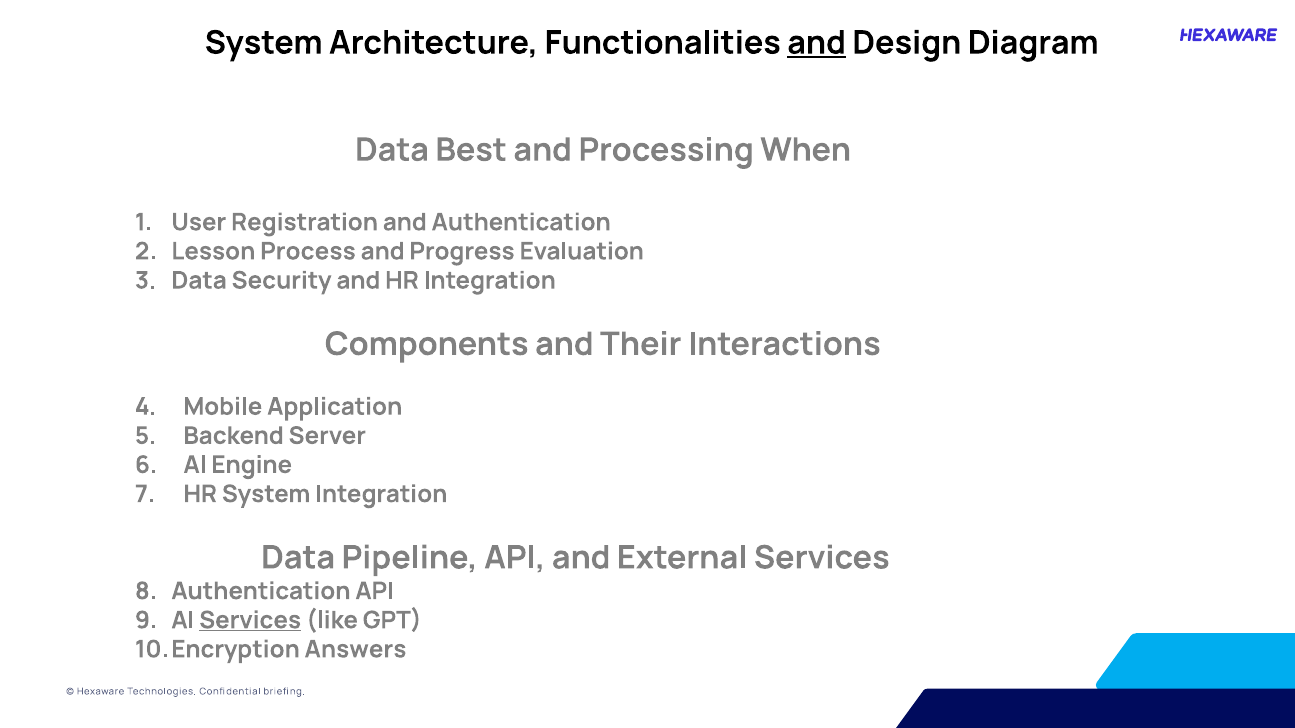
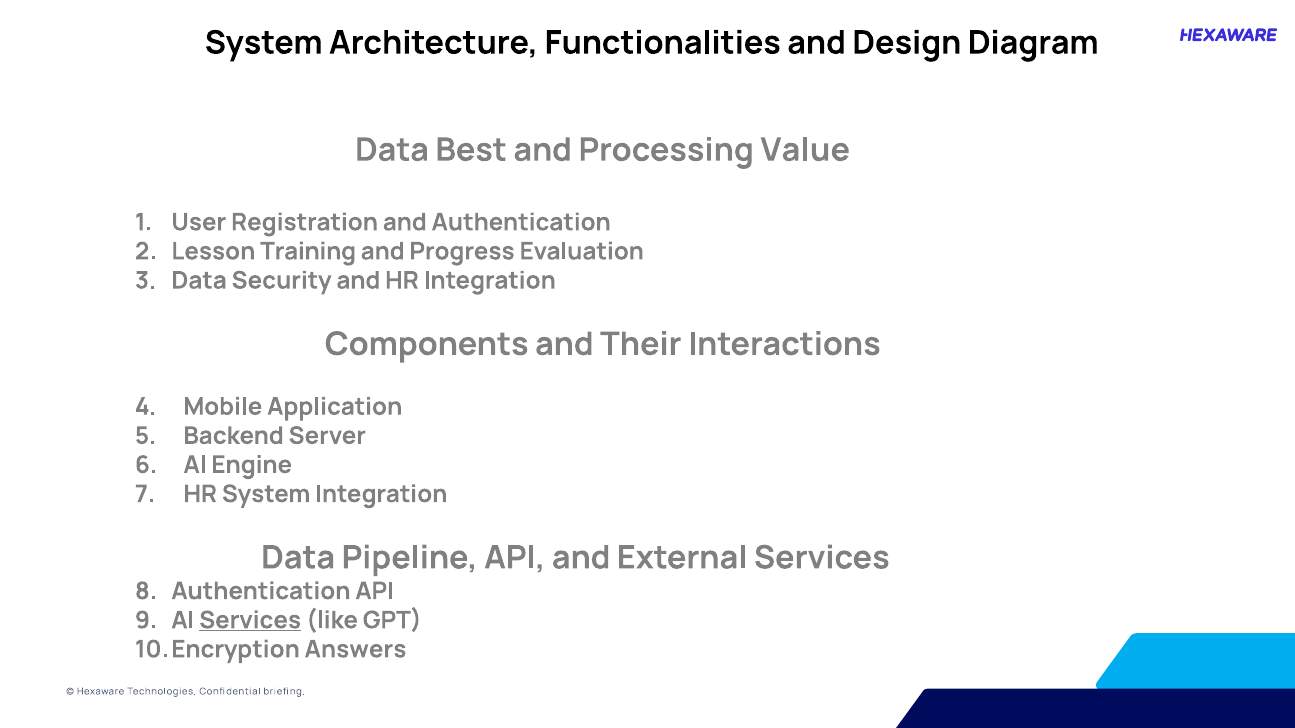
and underline: present -> none (817, 43)
When: When -> Value (805, 150)
Process: Process -> Training (308, 252)
